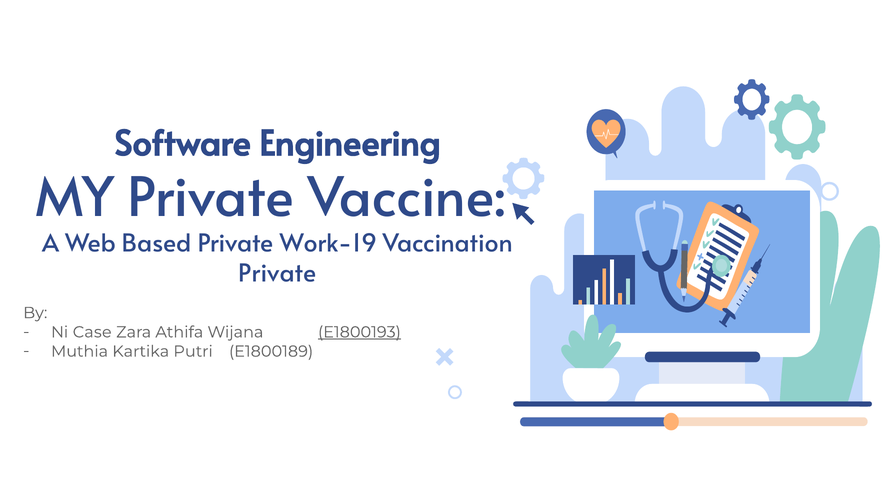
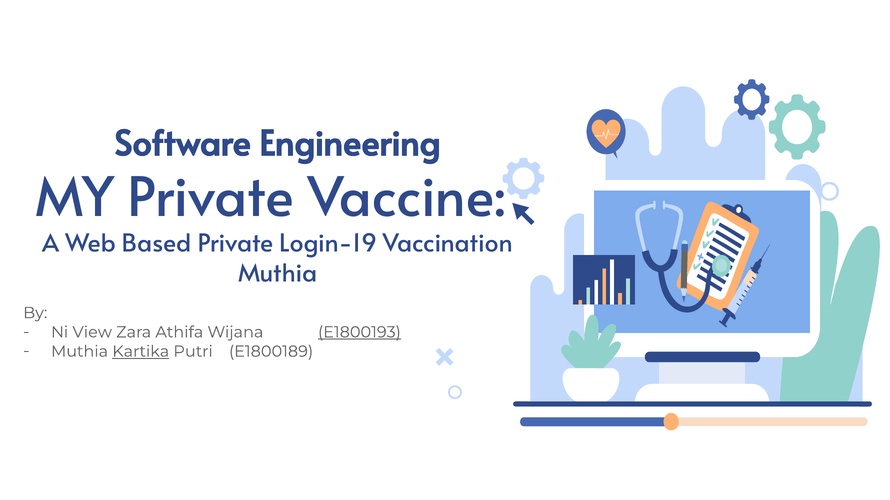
Work-19: Work-19 -> Login-19 (328, 244)
Private: Private -> Muthia (278, 274)
Case: Case -> View (92, 333)
Kartika underline: none -> present (141, 352)
